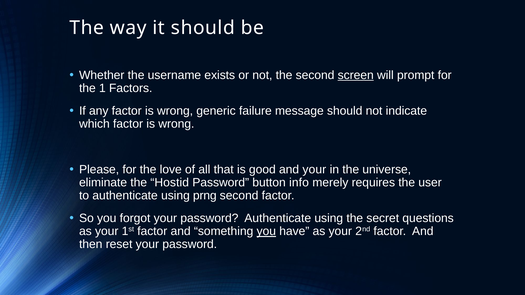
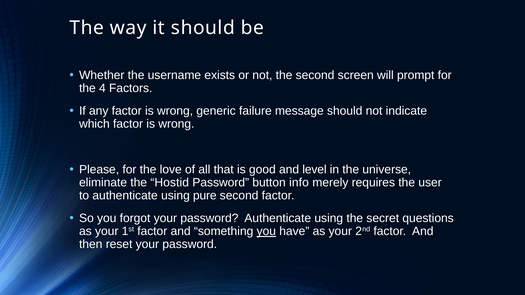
screen underline: present -> none (356, 75)
1: 1 -> 4 (102, 88)
and your: your -> level (314, 170)
prng: prng -> pure (205, 196)
